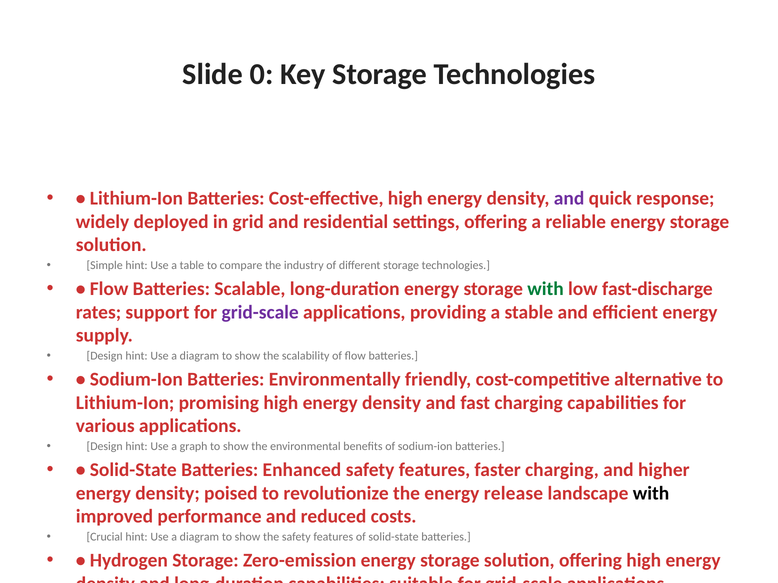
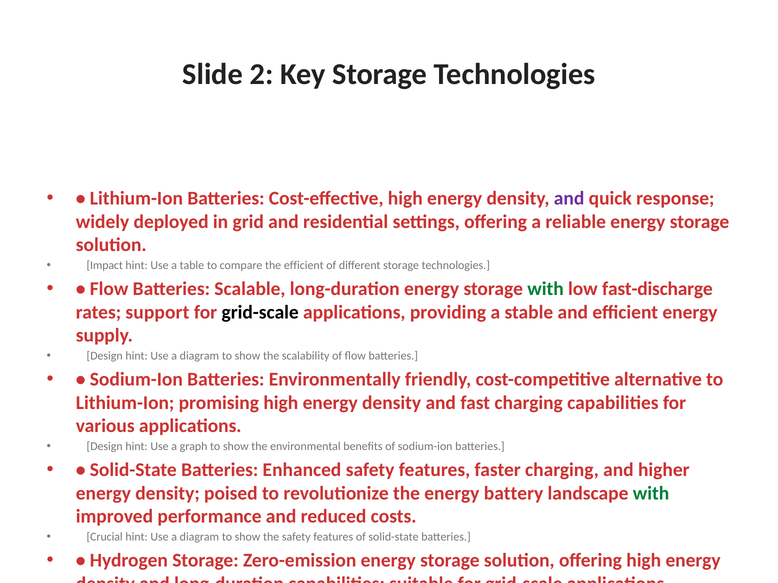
0: 0 -> 2 (262, 74)
Simple: Simple -> Impact (105, 266)
the industry: industry -> efficient (304, 266)
grid-scale colour: purple -> black (260, 312)
release: release -> battery (514, 494)
with colour: black -> green (651, 494)
